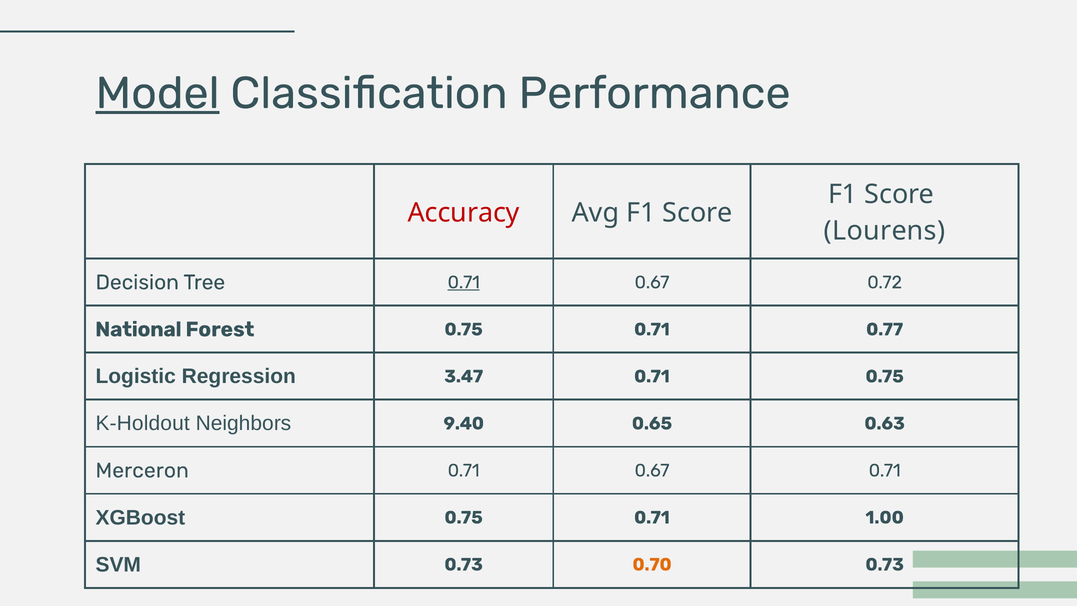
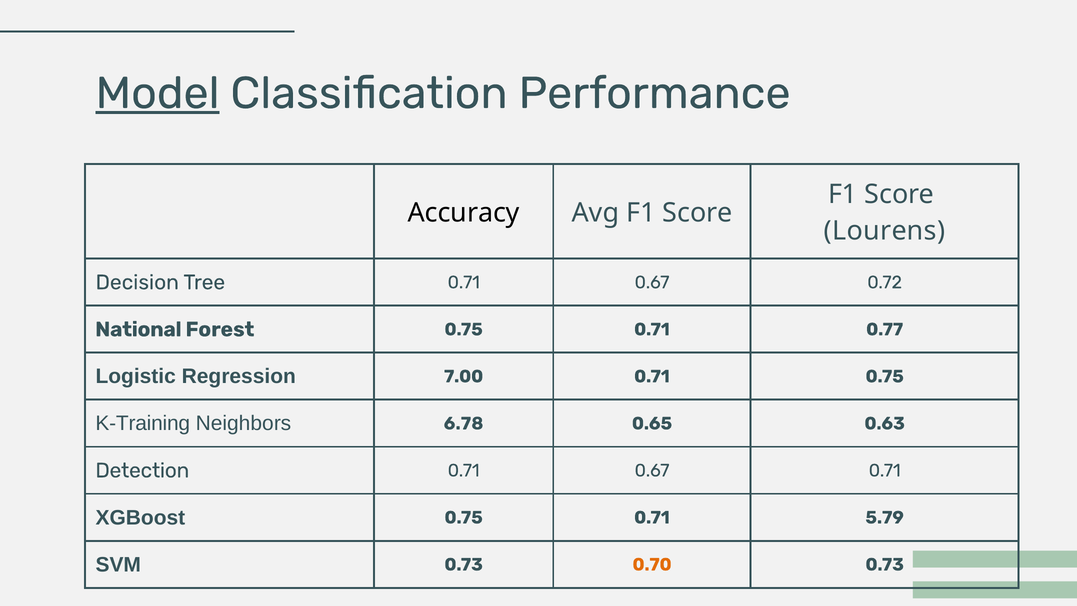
Accuracy colour: red -> black (464, 213)
0.71 underline: present -> none (464, 282)
3.47: 3.47 -> 7.00 (464, 376)
K-Holdout: K-Holdout -> K-Training (143, 423)
9.40: 9.40 -> 6.78 (464, 423)
Merceron: Merceron -> Detection (142, 470)
1.00: 1.00 -> 5.79 (885, 517)
